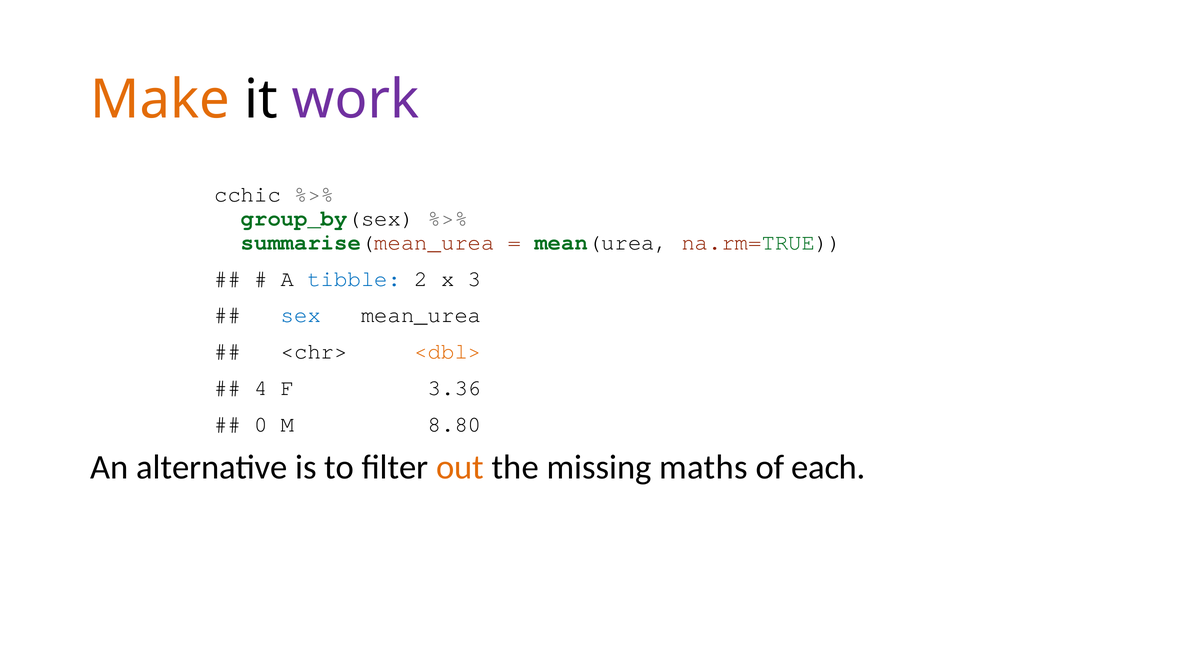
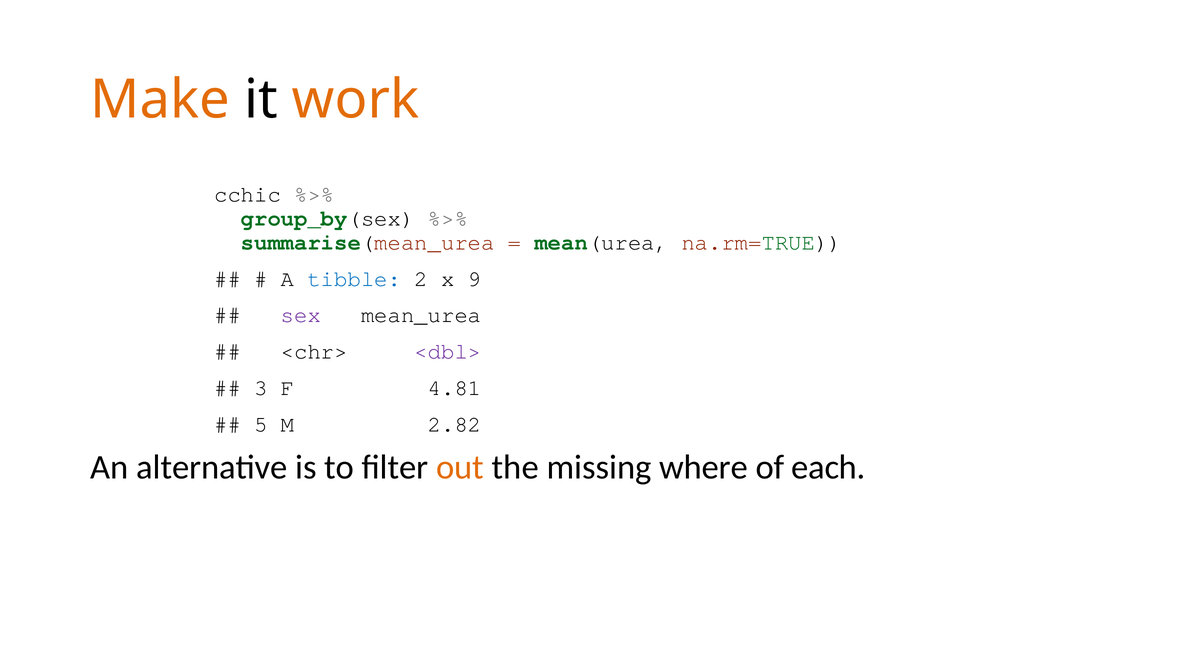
work colour: purple -> orange (355, 100)
3: 3 -> 9 (475, 279)
sex colour: blue -> purple (301, 315)
<dbl> colour: orange -> purple (448, 351)
4: 4 -> 3 (261, 388)
3.36: 3.36 -> 4.81 (455, 388)
0: 0 -> 5 (261, 424)
8.80: 8.80 -> 2.82 (455, 424)
maths: maths -> where (704, 467)
